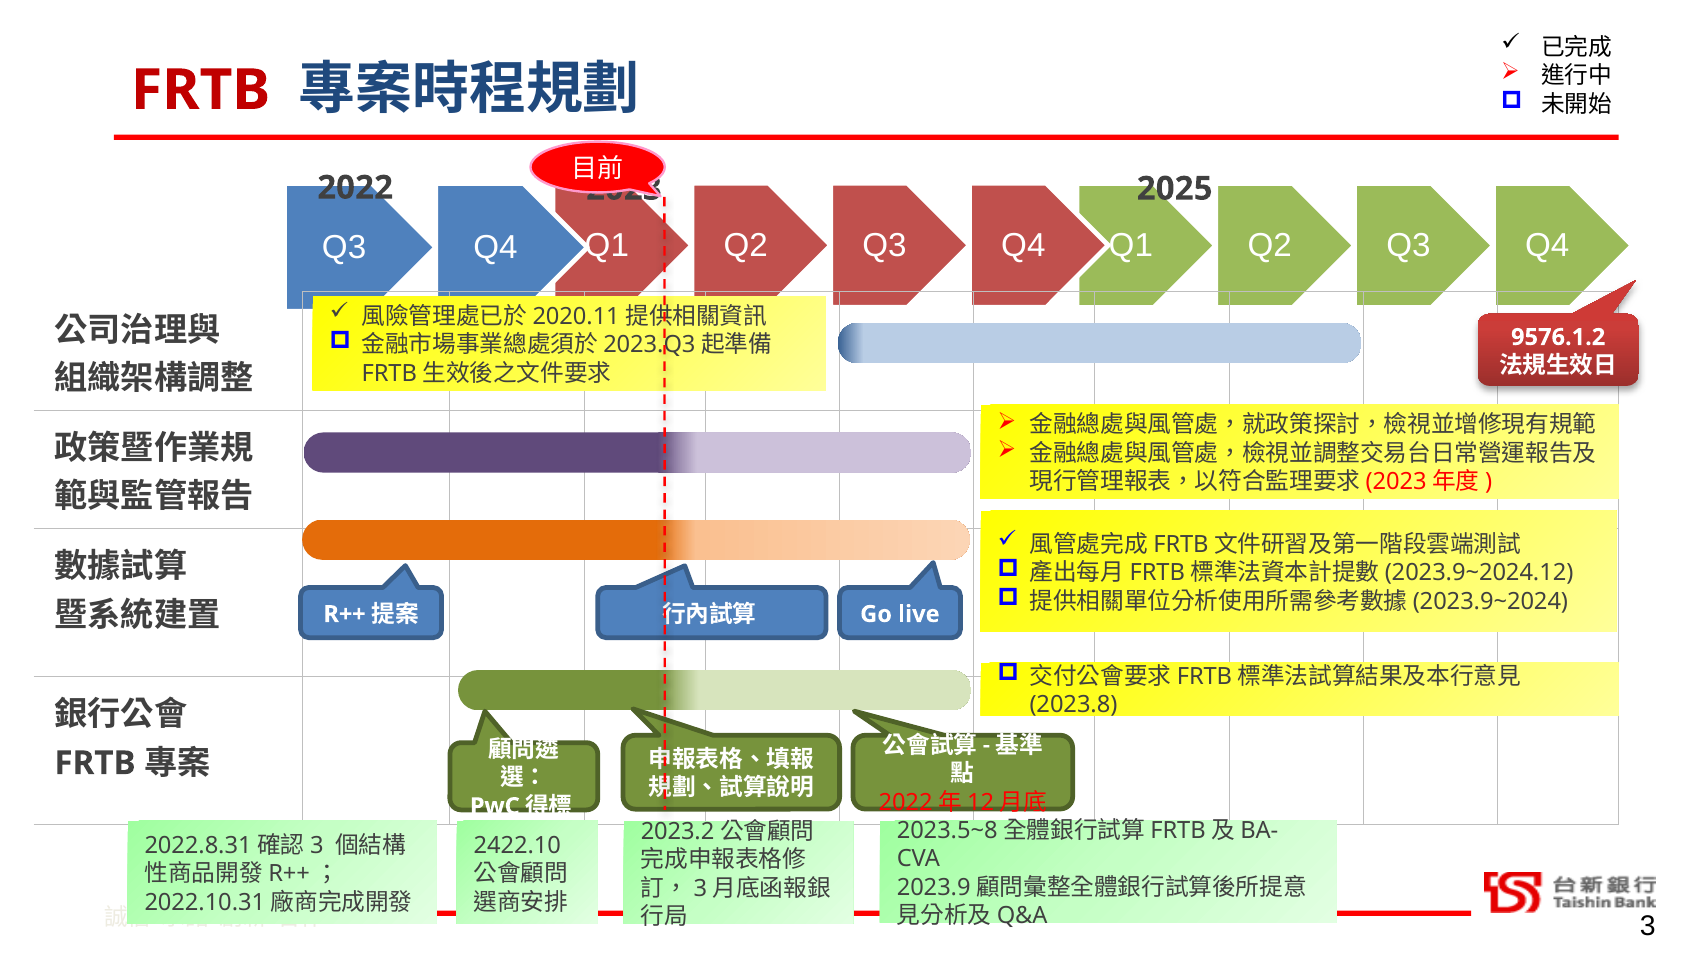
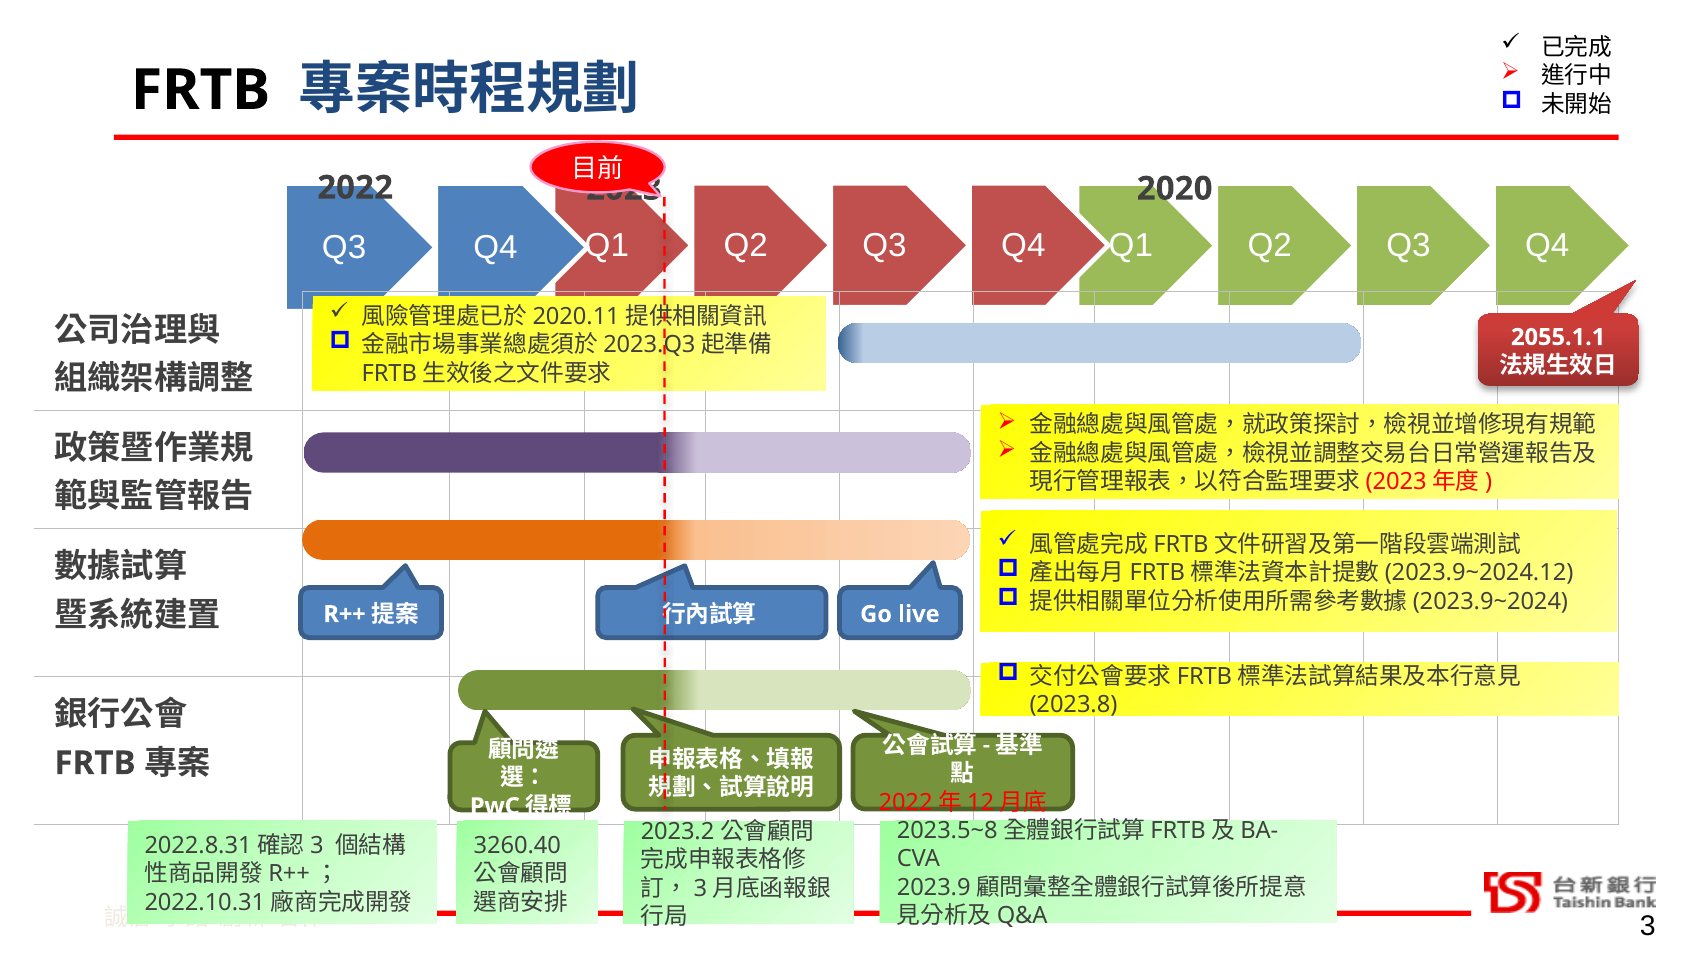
FRTB colour: red -> black (201, 90)
2025: 2025 -> 2020 (1175, 189)
9576.1.2: 9576.1.2 -> 2055.1.1 (1558, 337)
2422.10: 2422.10 -> 3260.40 (517, 845)
